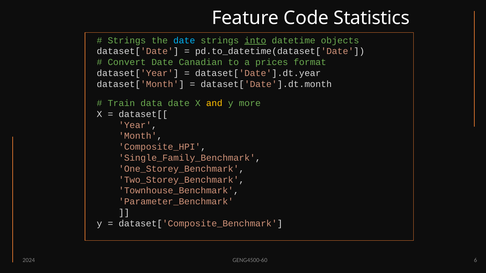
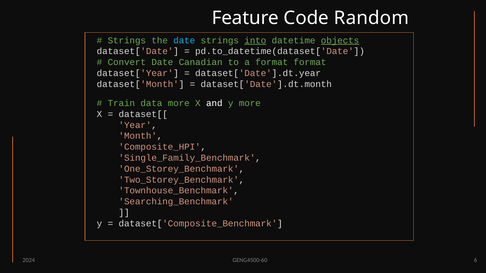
Statistics: Statistics -> Random (371, 18)
objects underline: none -> present (340, 40)
a prices: prices -> format (272, 62)
data date: date -> more (179, 103)
and colour: yellow -> white (214, 103)
Parameter_Benchmark: Parameter_Benchmark -> Searching_Benchmark (176, 202)
